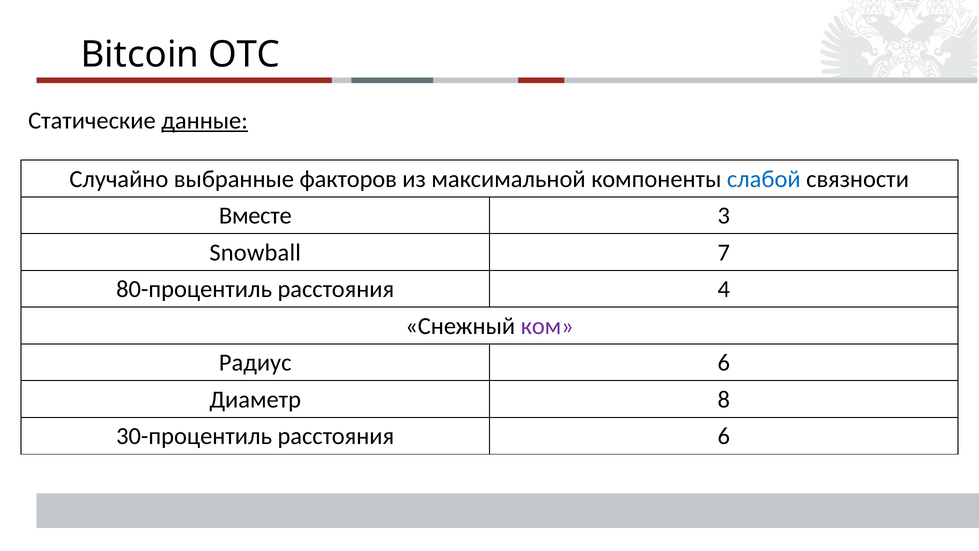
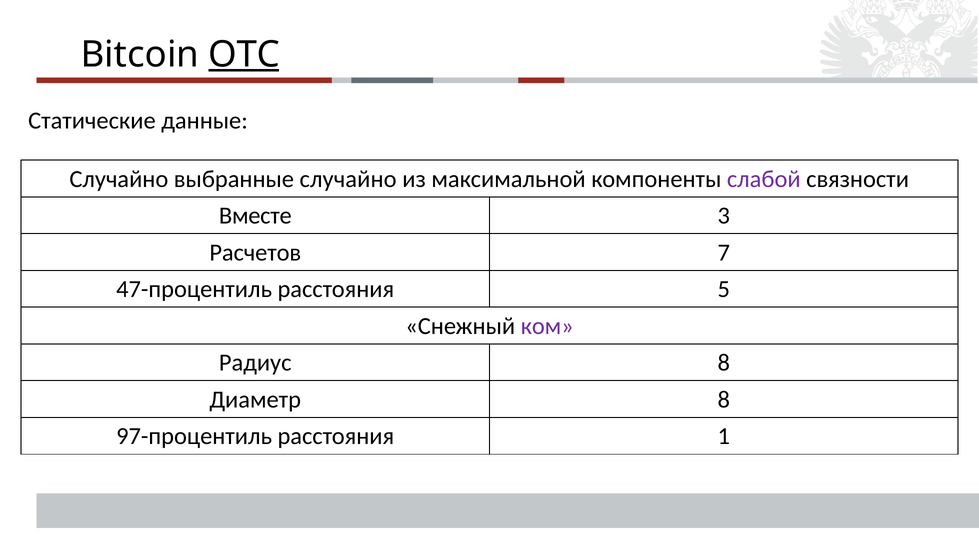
OTC underline: none -> present (244, 55)
данные underline: present -> none (205, 121)
выбранные факторов: факторов -> случайно (348, 179)
слабой colour: blue -> purple (764, 179)
Snowball: Snowball -> Расчетов (255, 252)
80-процентиль: 80-процентиль -> 47-процентиль (194, 289)
4: 4 -> 5 (724, 289)
Радиус 6: 6 -> 8 (724, 363)
30-процентиль: 30-процентиль -> 97-процентиль (194, 436)
расстояния 6: 6 -> 1 (724, 436)
